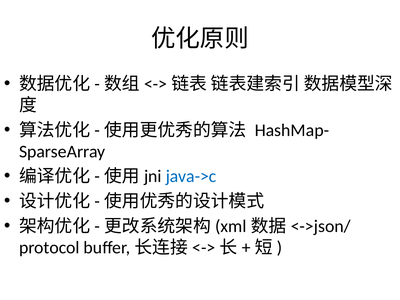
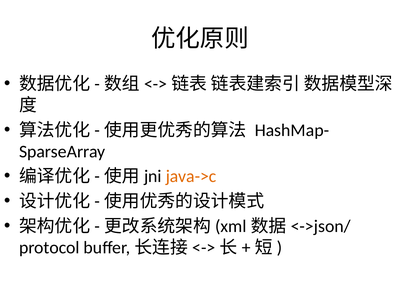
java->c colour: blue -> orange (191, 176)
